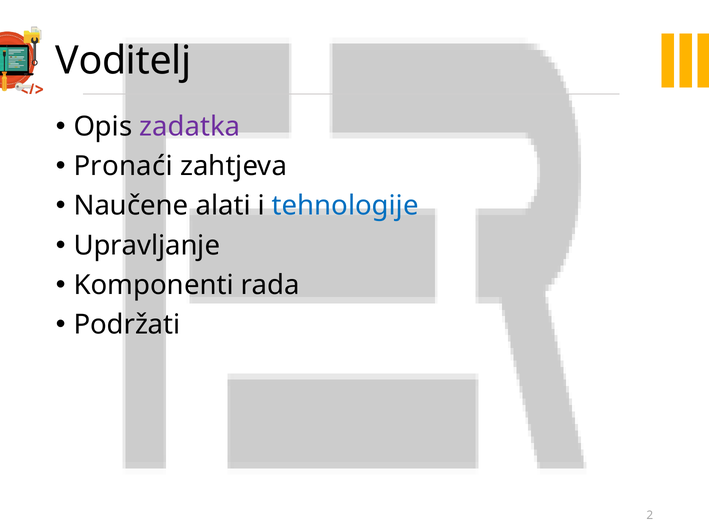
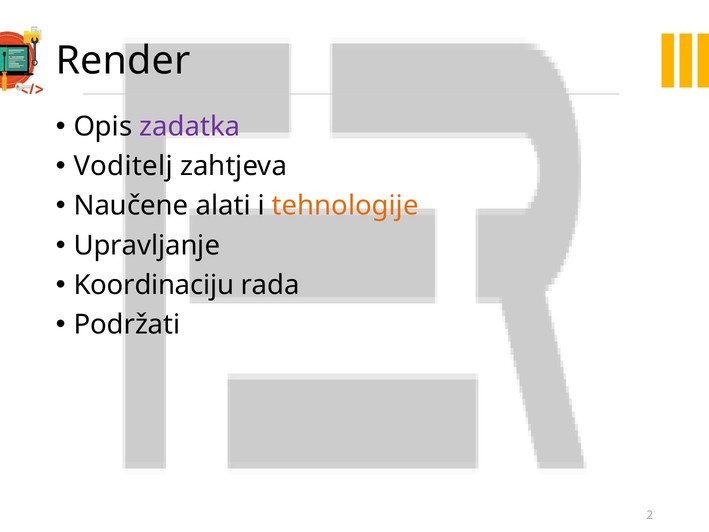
Voditelj: Voditelj -> Render (123, 61)
Pronaći: Pronaći -> Voditelj (123, 166)
tehnologije colour: blue -> orange (345, 206)
Komponenti: Komponenti -> Koordinaciju (154, 285)
